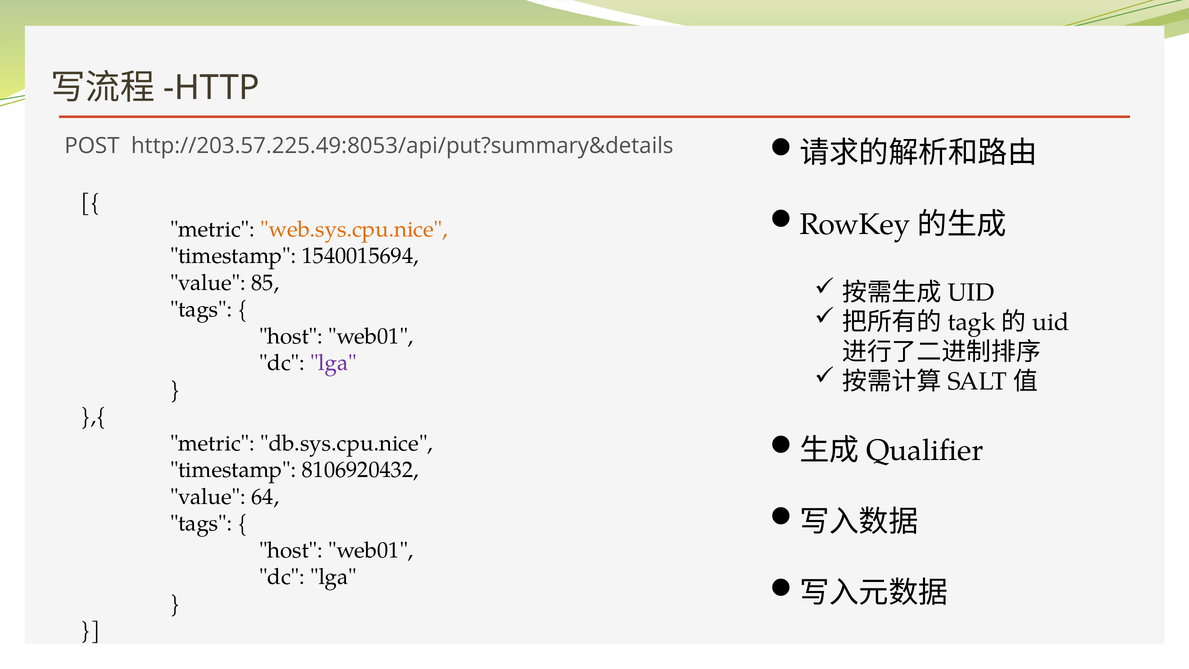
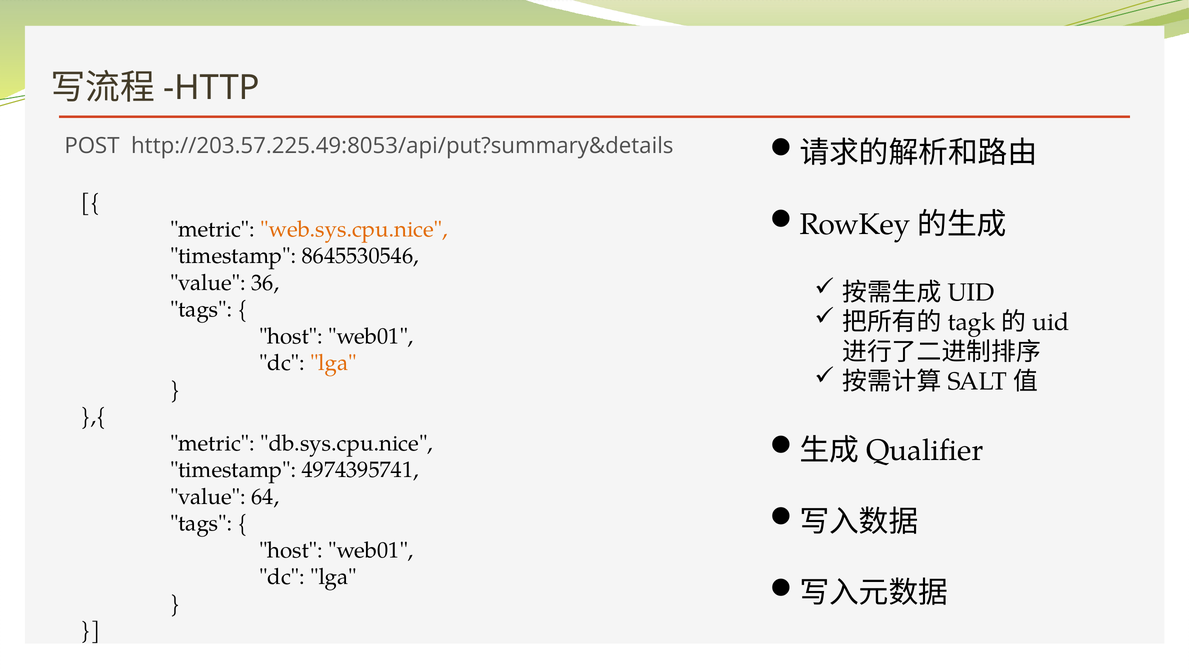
1540015694: 1540015694 -> 8645530546 (360, 256)
85: 85 -> 36 (265, 283)
lga colour: purple -> orange (333, 363)
8106920432: 8106920432 -> 4974395741 (360, 470)
